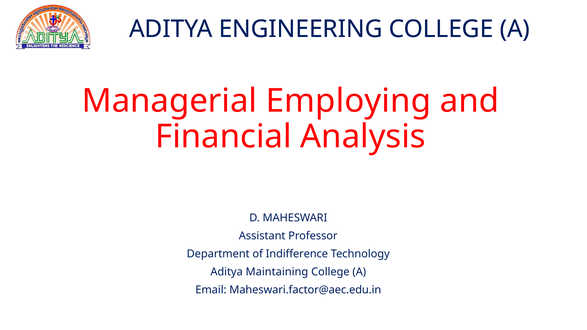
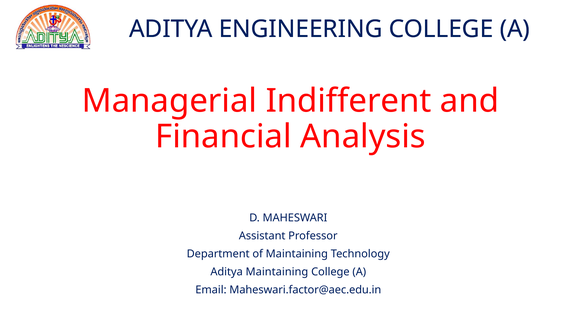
Employing: Employing -> Indifferent (349, 101)
of Indifference: Indifference -> Maintaining (297, 254)
